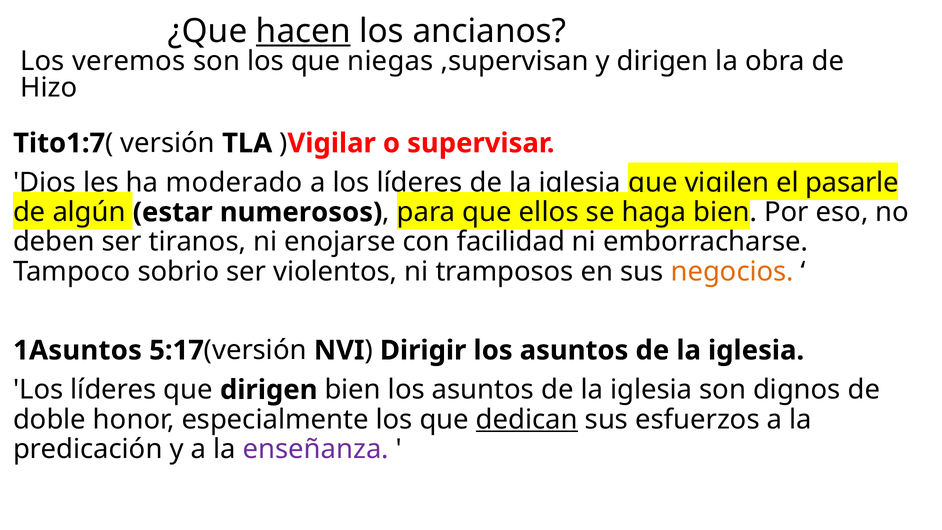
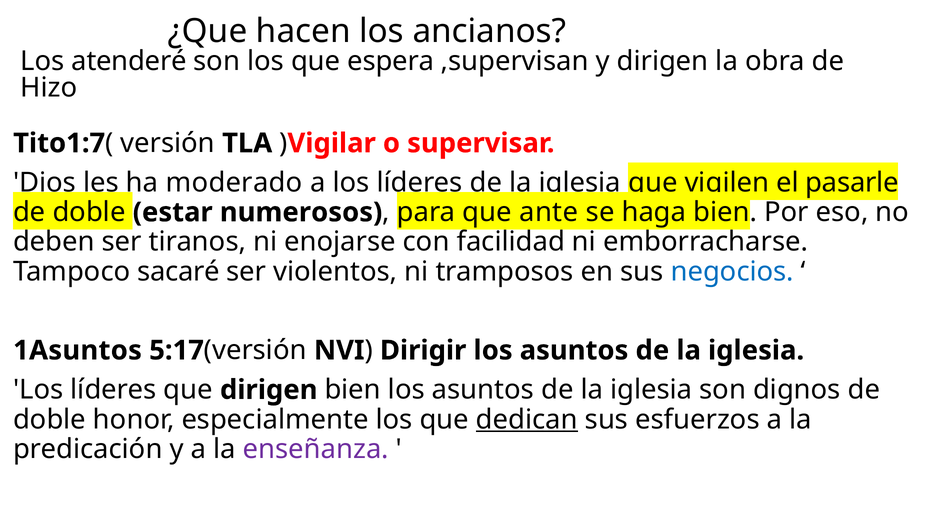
hacen underline: present -> none (303, 31)
veremos: veremos -> atenderé (129, 61)
niegas: niegas -> espera (391, 61)
algún: algún -> doble (89, 212)
ellos: ellos -> ante (549, 212)
sobrio: sobrio -> sacaré (178, 271)
negocios colour: orange -> blue (732, 271)
